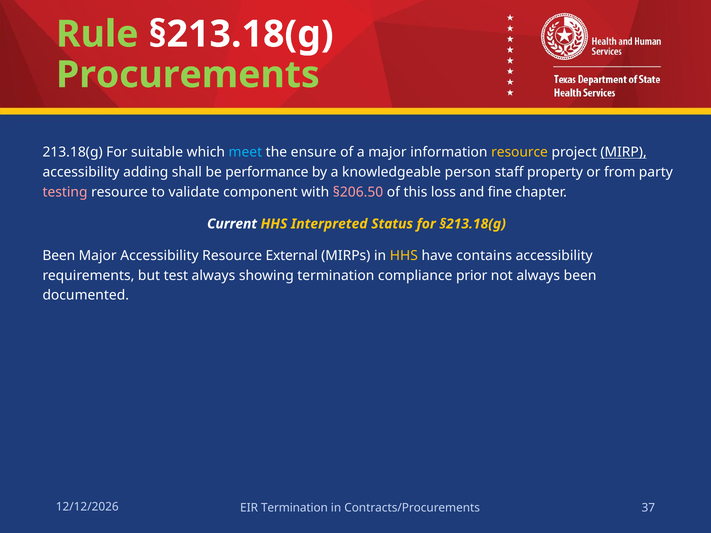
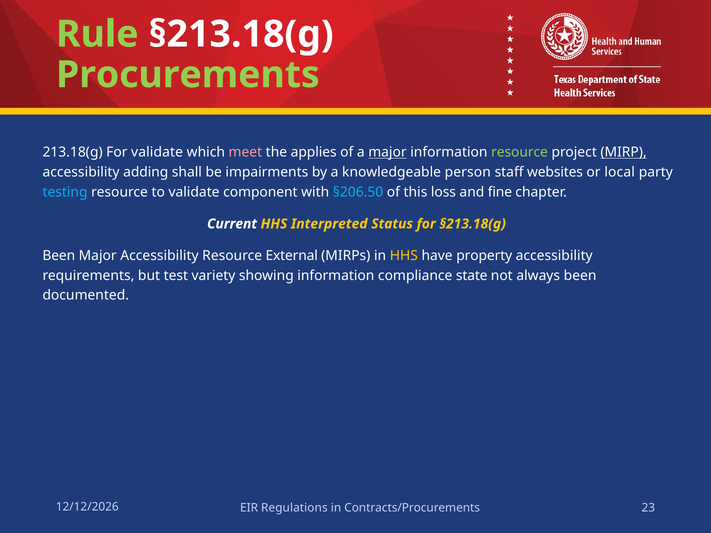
For suitable: suitable -> validate (157, 152)
meet colour: light blue -> pink (245, 152)
ensure: ensure -> applies (314, 152)
major underline: none -> present (387, 152)
resource colour: yellow -> light green (520, 152)
performance: performance -> impairments (267, 172)
property: property -> websites (555, 172)
from: from -> local (620, 172)
testing colour: pink -> light blue (65, 192)
§206.50 colour: pink -> light blue (358, 192)
contains: contains -> property (484, 256)
test always: always -> variety (213, 276)
showing termination: termination -> information (336, 276)
prior: prior -> state (472, 276)
EIR Termination: Termination -> Regulations (294, 508)
37: 37 -> 23 (648, 508)
